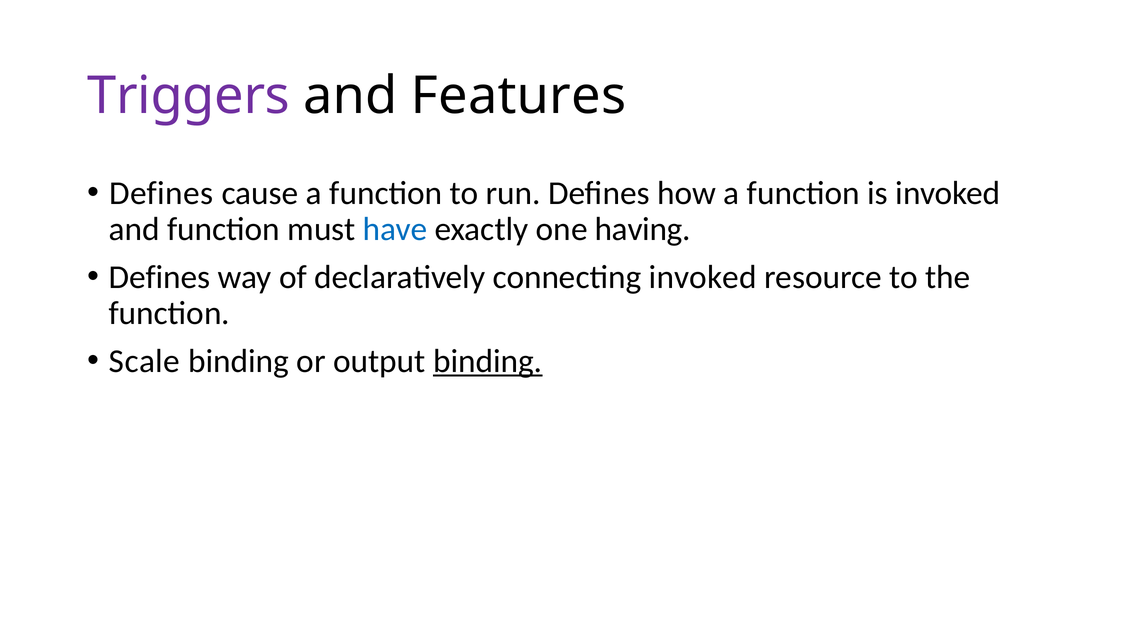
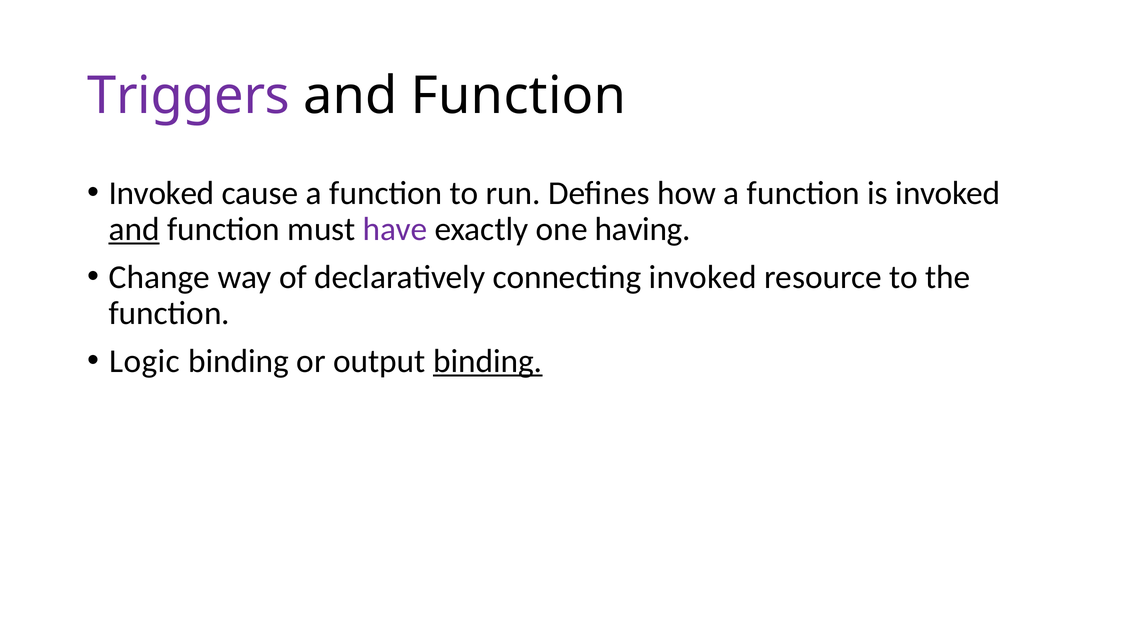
Features: Features -> Function (518, 96)
Defines: Defines -> Invoked (162, 193)
and underline: none -> present (134, 229)
have colour: blue -> purple (395, 229)
Defines: Defines -> Change (159, 277)
Scale: Scale -> Logic (144, 361)
